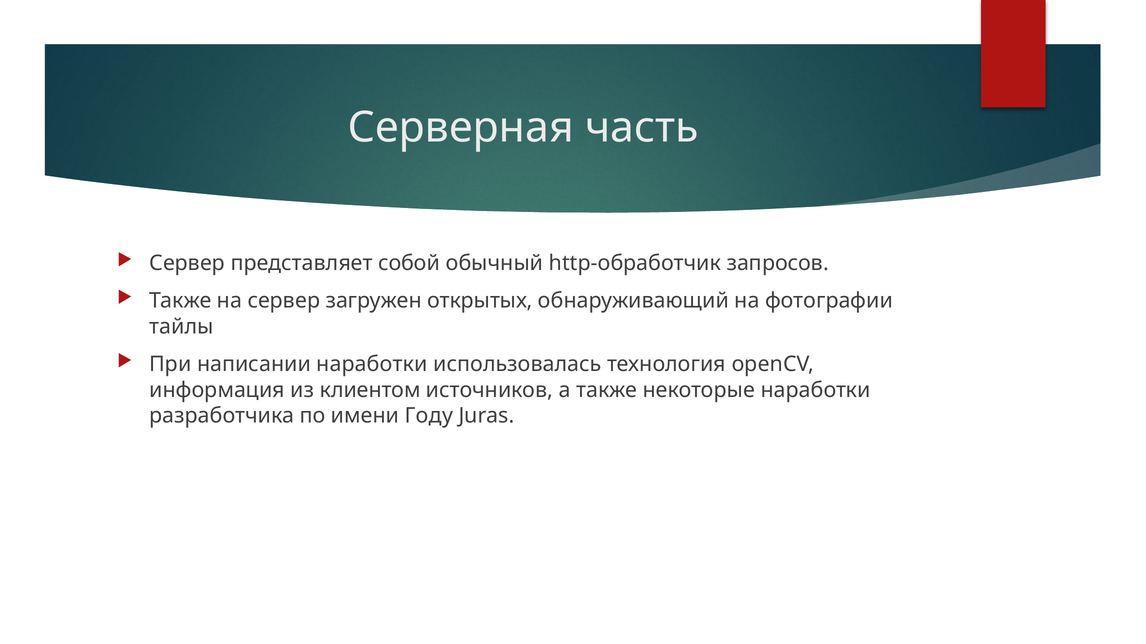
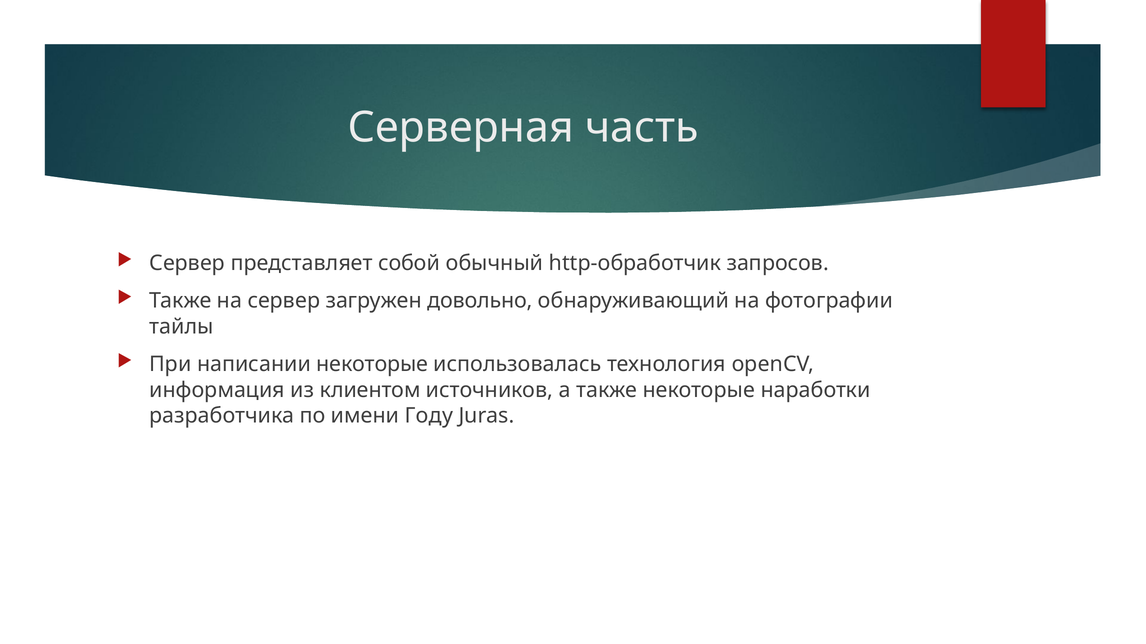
открытых: открытых -> довольно (480, 301)
написании наработки: наработки -> некоторые (372, 365)
